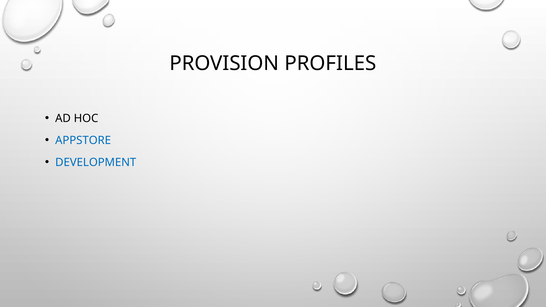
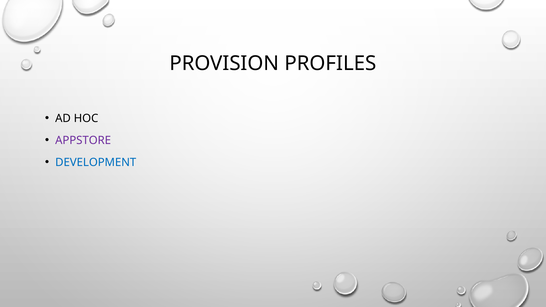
APPSTORE colour: blue -> purple (83, 141)
